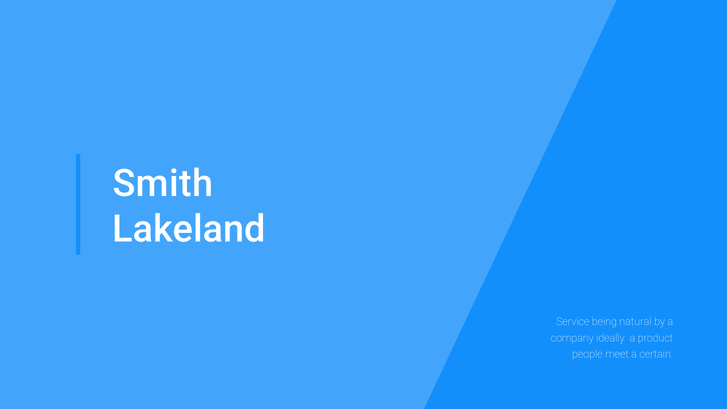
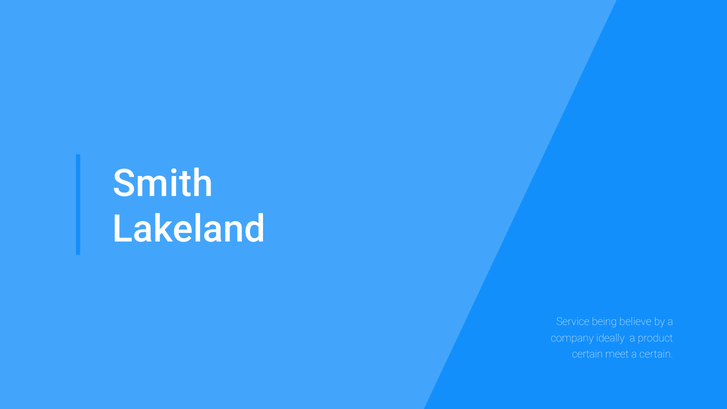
natural: natural -> believe (635, 322)
people: people -> certain (587, 355)
